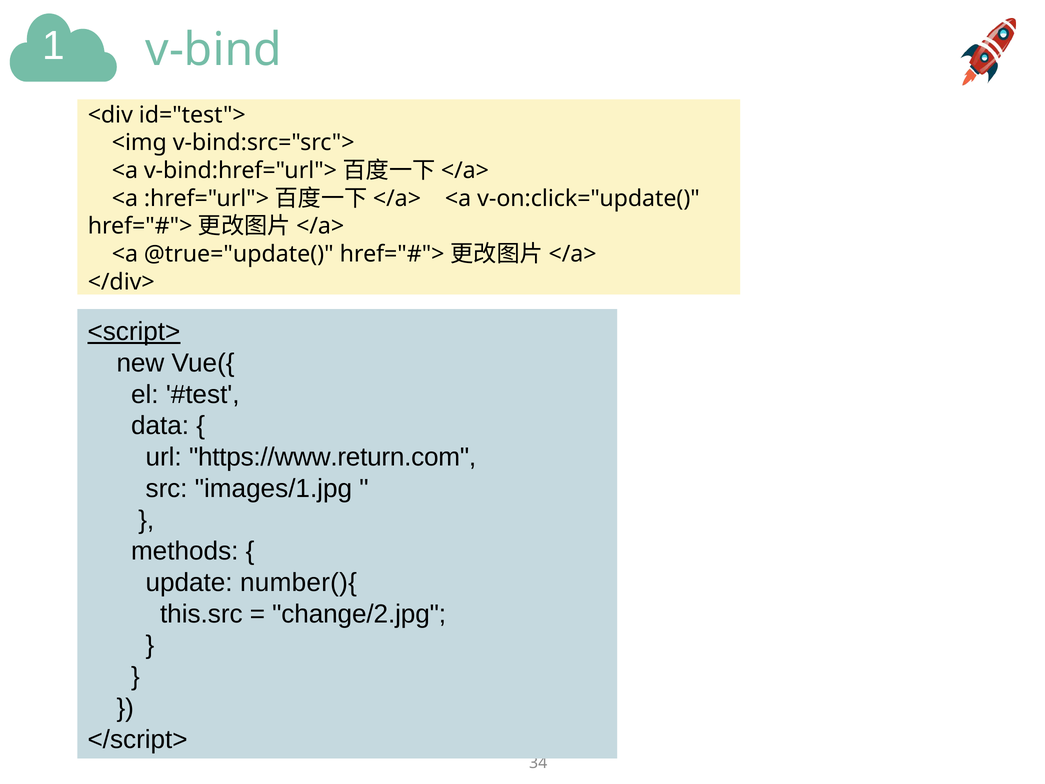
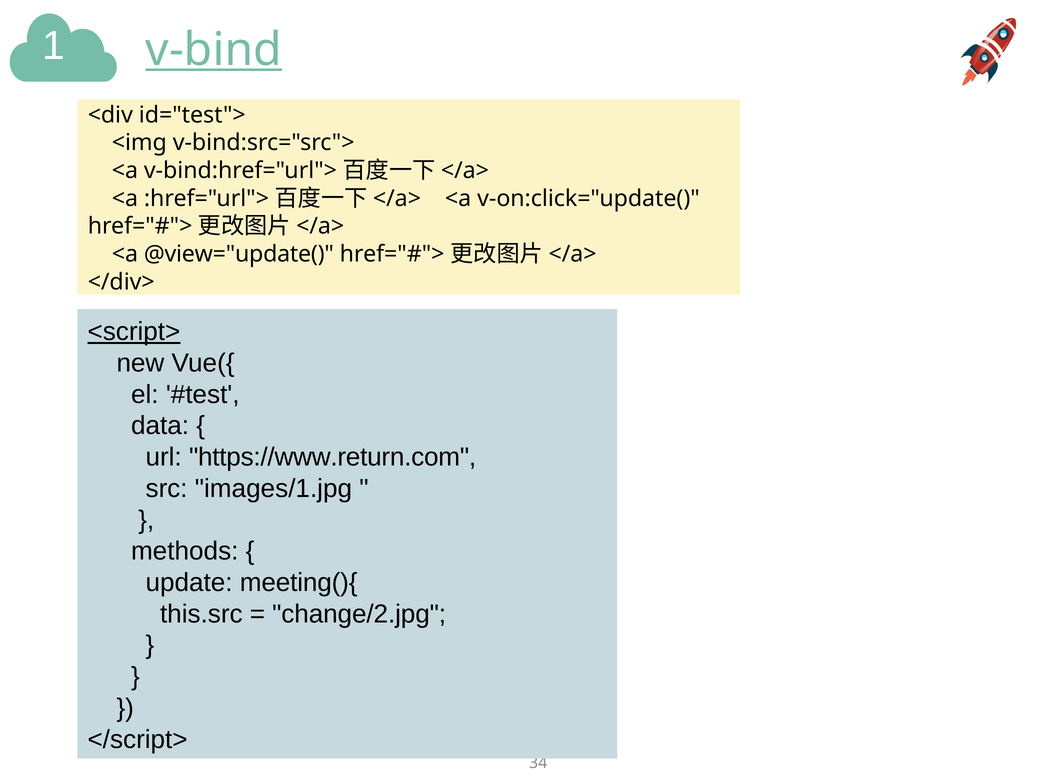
v-bind underline: none -> present (214, 50)
@true="update(: @true="update( -> @view="update( (239, 254)
number(){: number(){ -> meeting(){ (299, 582)
